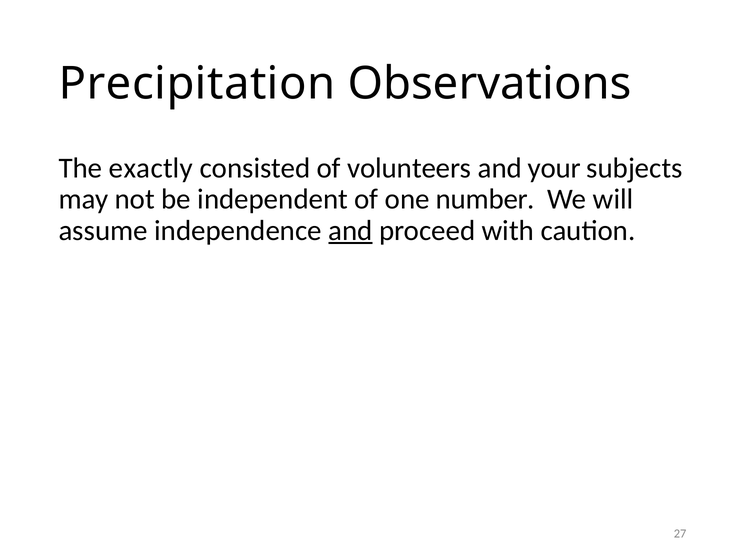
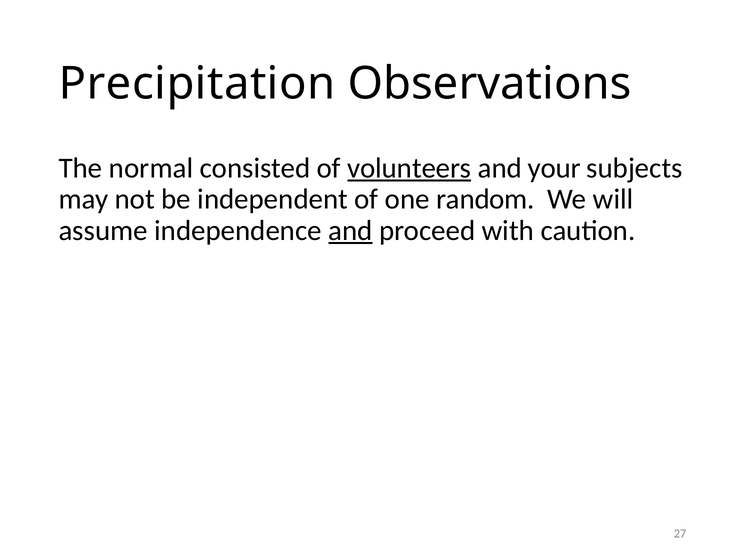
exactly: exactly -> normal (151, 168)
volunteers underline: none -> present (409, 168)
number: number -> random (485, 199)
